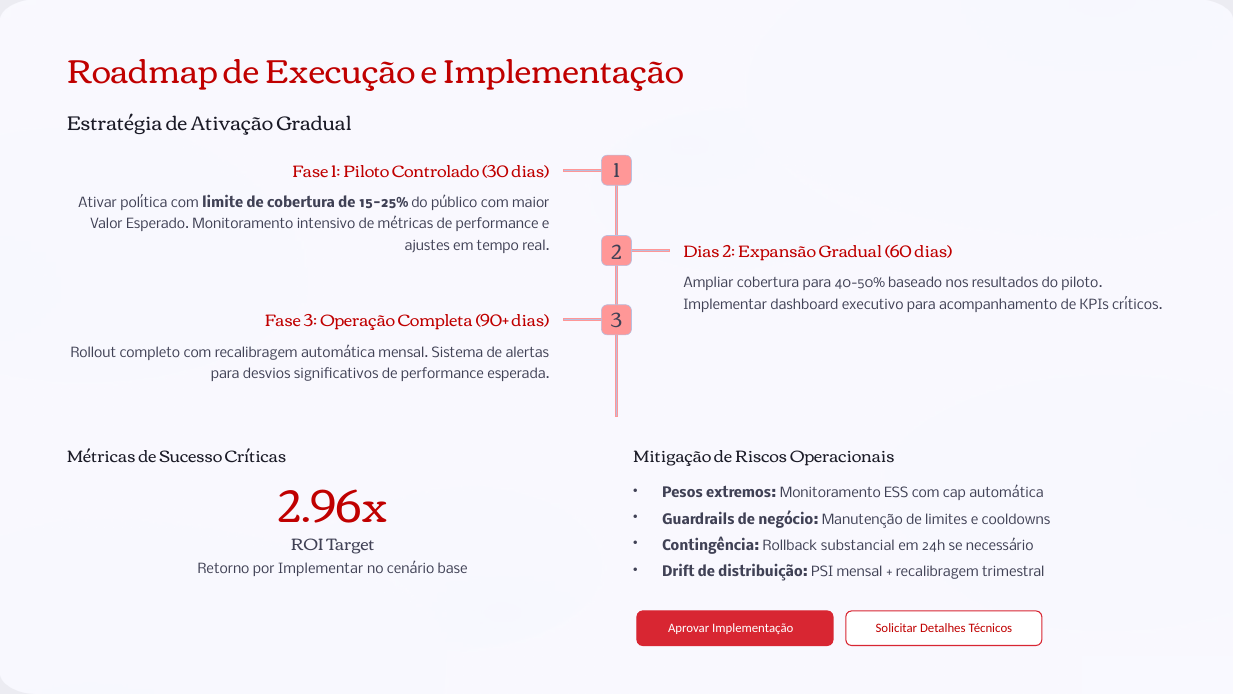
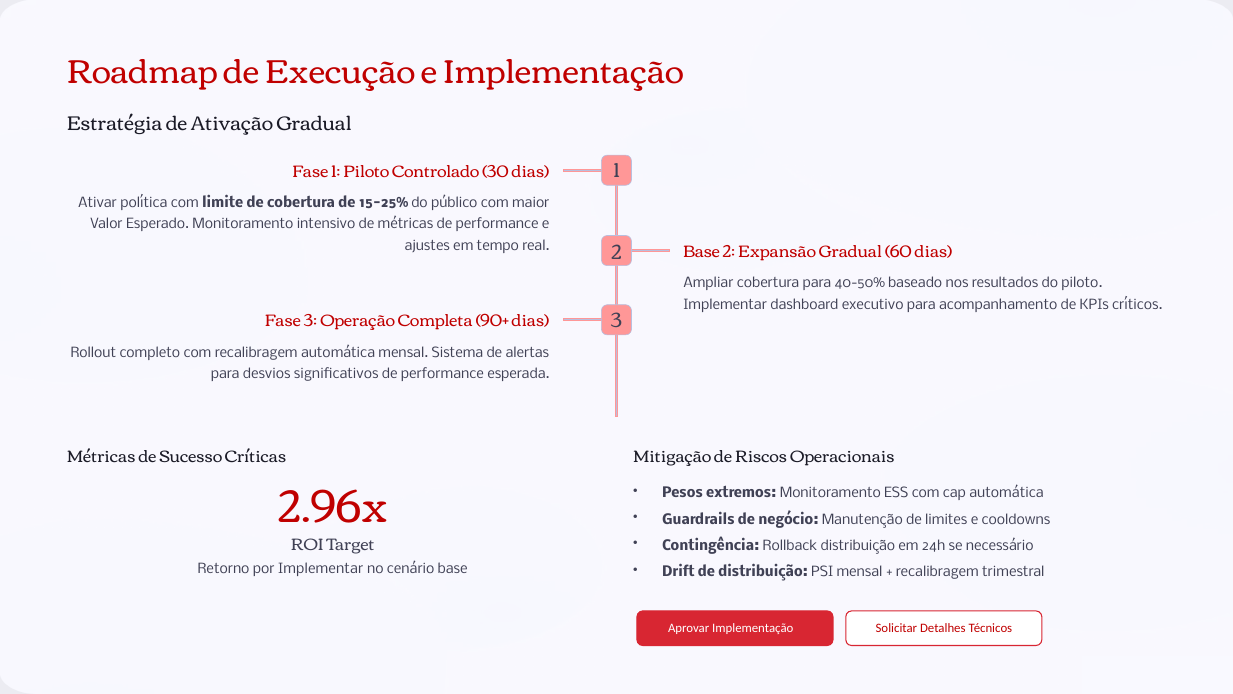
2 Dias: Dias -> Base (702, 252)
Rollback substancial: substancial -> distribuição (858, 545)
